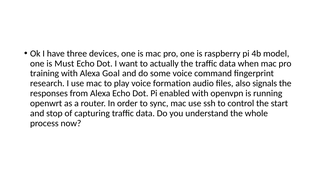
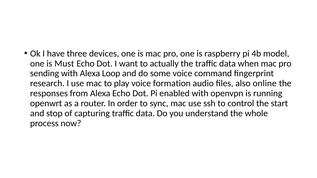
training: training -> sending (45, 74)
Goal: Goal -> Loop (111, 74)
signals: signals -> online (265, 84)
